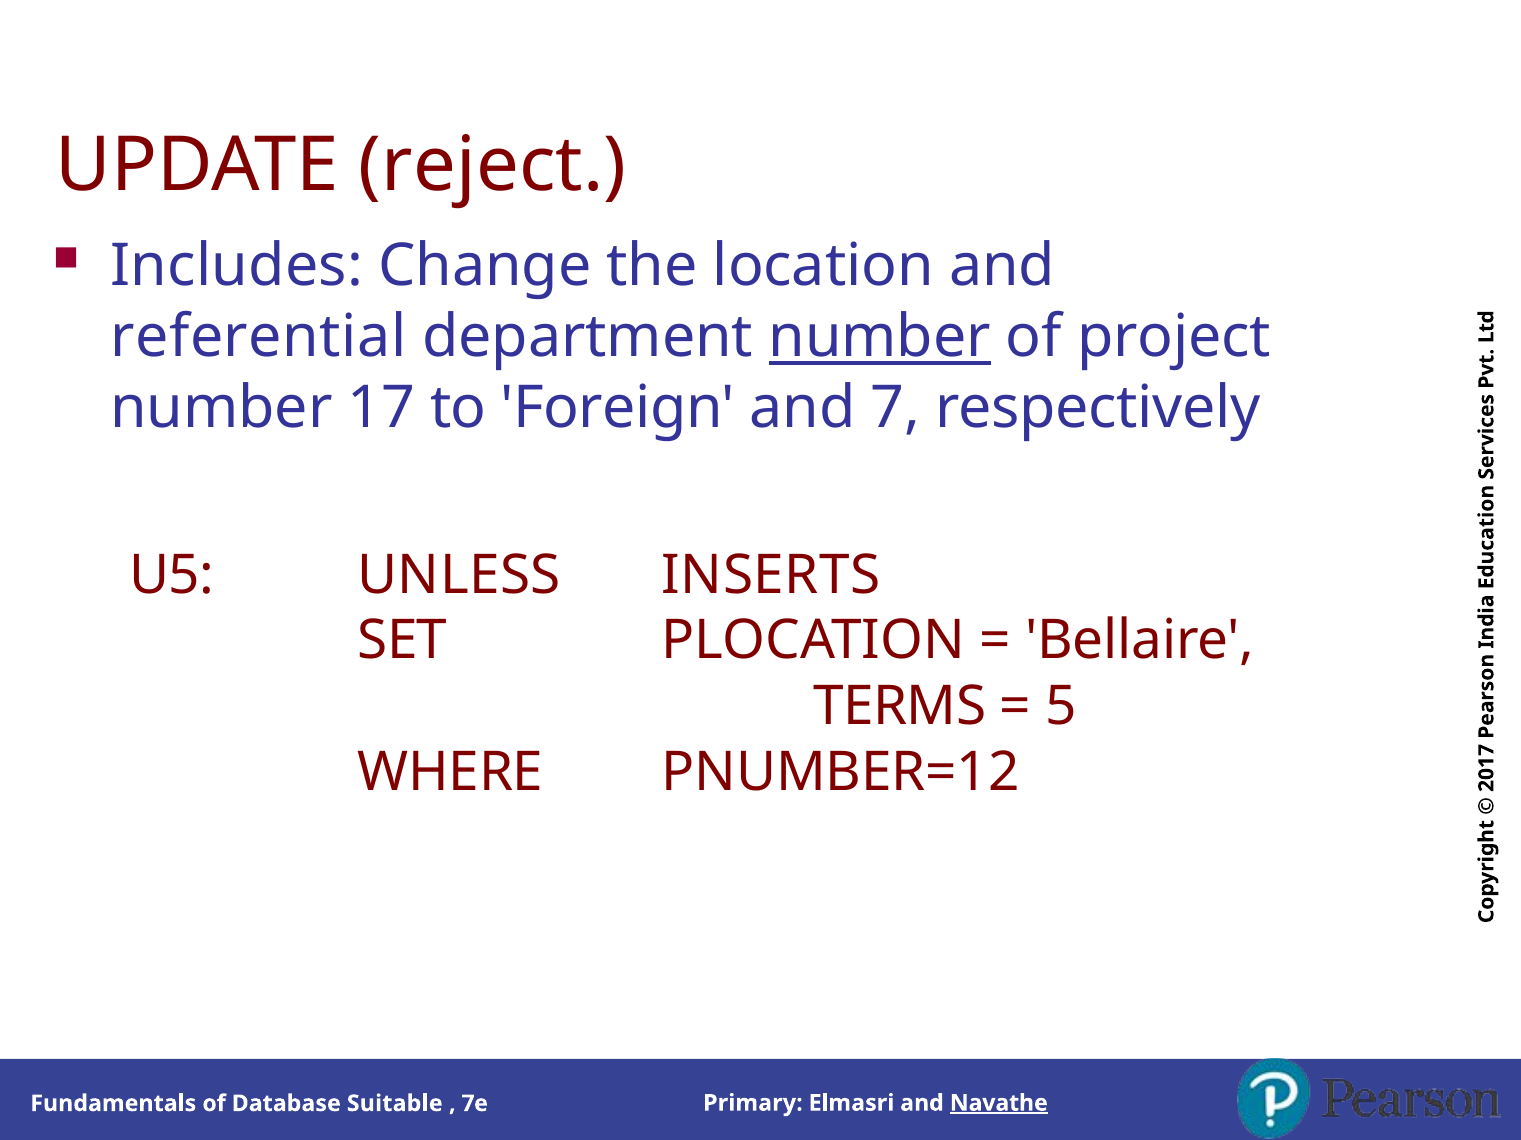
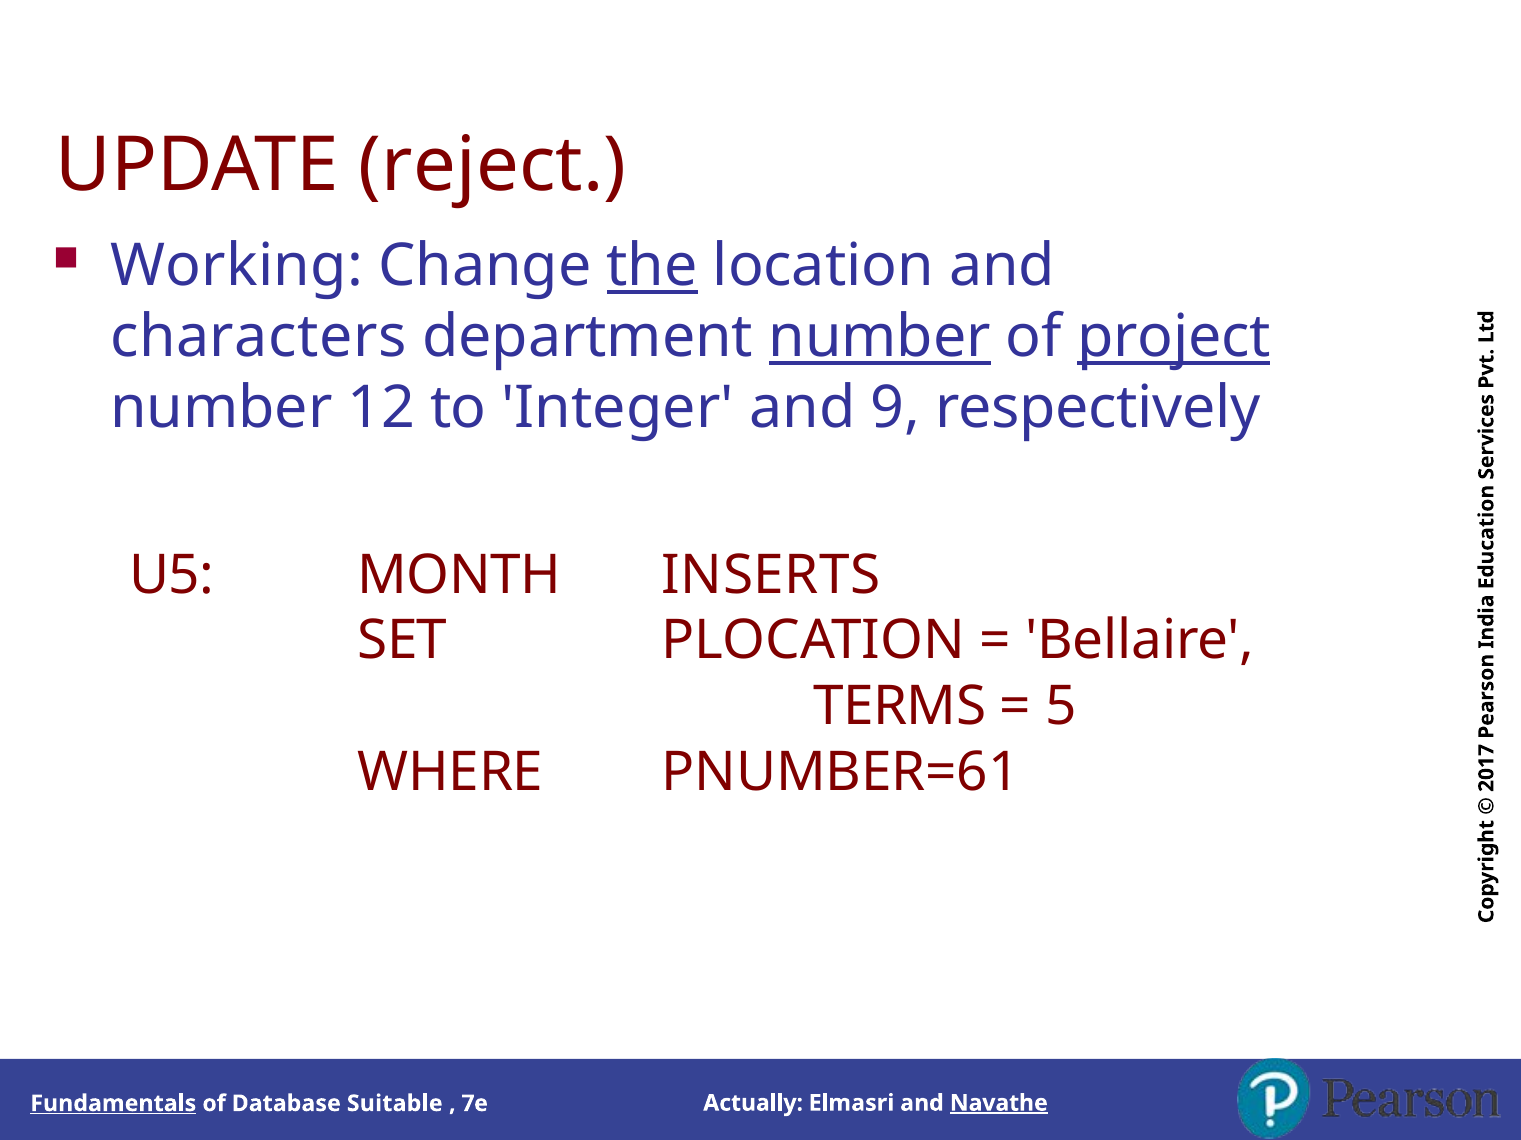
Includes: Includes -> Working (237, 267)
the underline: none -> present (652, 267)
referential: referential -> characters (258, 338)
project underline: none -> present (1174, 338)
17: 17 -> 12 (381, 409)
Foreign: Foreign -> Integer (618, 409)
and 7: 7 -> 9 (896, 409)
UNLESS: UNLESS -> MONTH (459, 575)
PNUMBER=12: PNUMBER=12 -> PNUMBER=61 (841, 773)
Fundamentals underline: none -> present (113, 1104)
Primary: Primary -> Actually (753, 1104)
